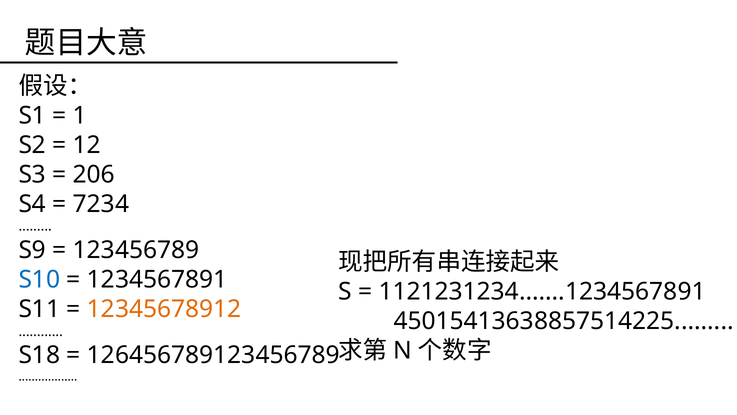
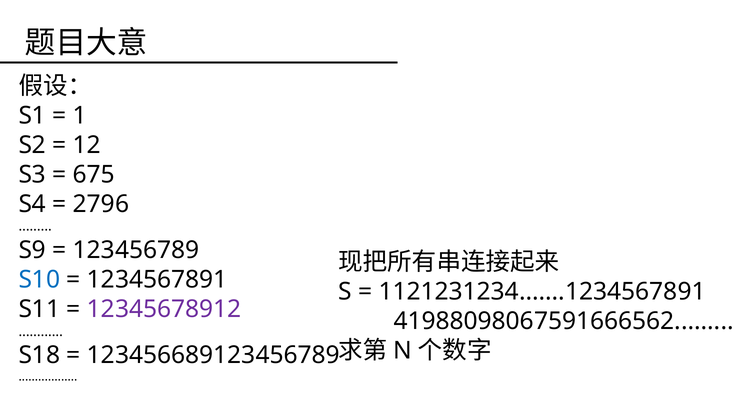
206: 206 -> 675 (94, 174)
7234: 7234 -> 2796 (101, 204)
12345678912 colour: orange -> purple (164, 309)
45015413638857514225: 45015413638857514225 -> 41988098067591666562 (564, 321)
126456789123456789: 126456789123456789 -> 123456689123456789 (213, 355)
